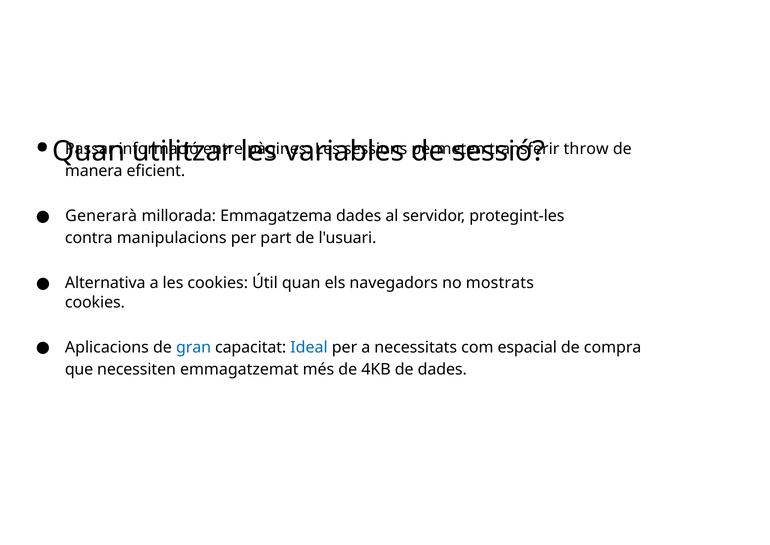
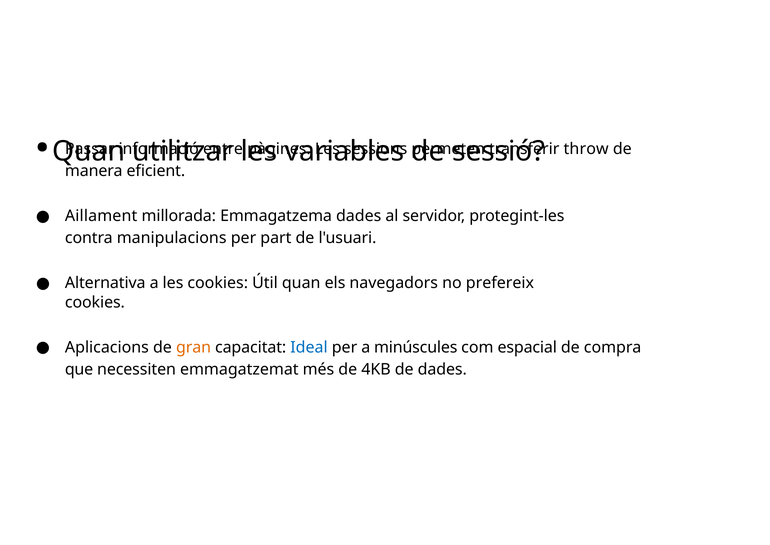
Generarà: Generarà -> Aillament (101, 216)
mostrats: mostrats -> prefereix (500, 283)
gran colour: blue -> orange (194, 347)
necessitats: necessitats -> minúscules (416, 347)
